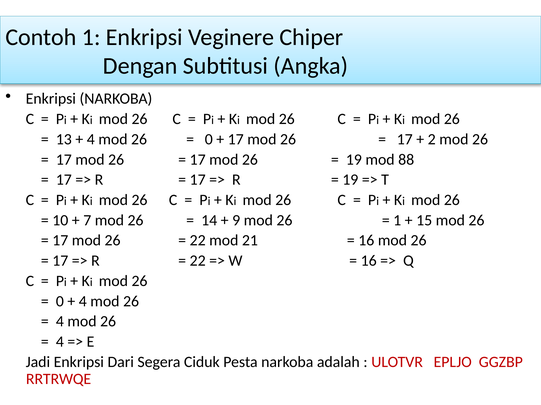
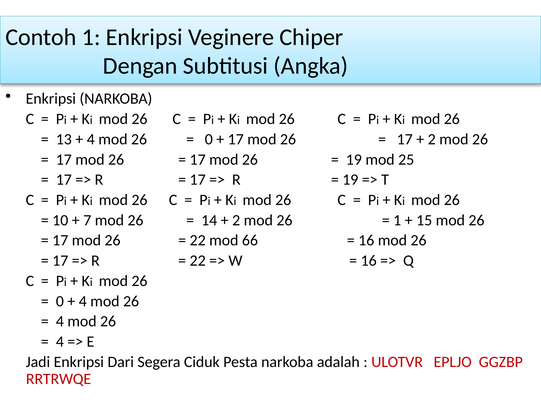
88: 88 -> 25 (406, 160)
9: 9 -> 2 (236, 221)
21: 21 -> 66 (250, 241)
